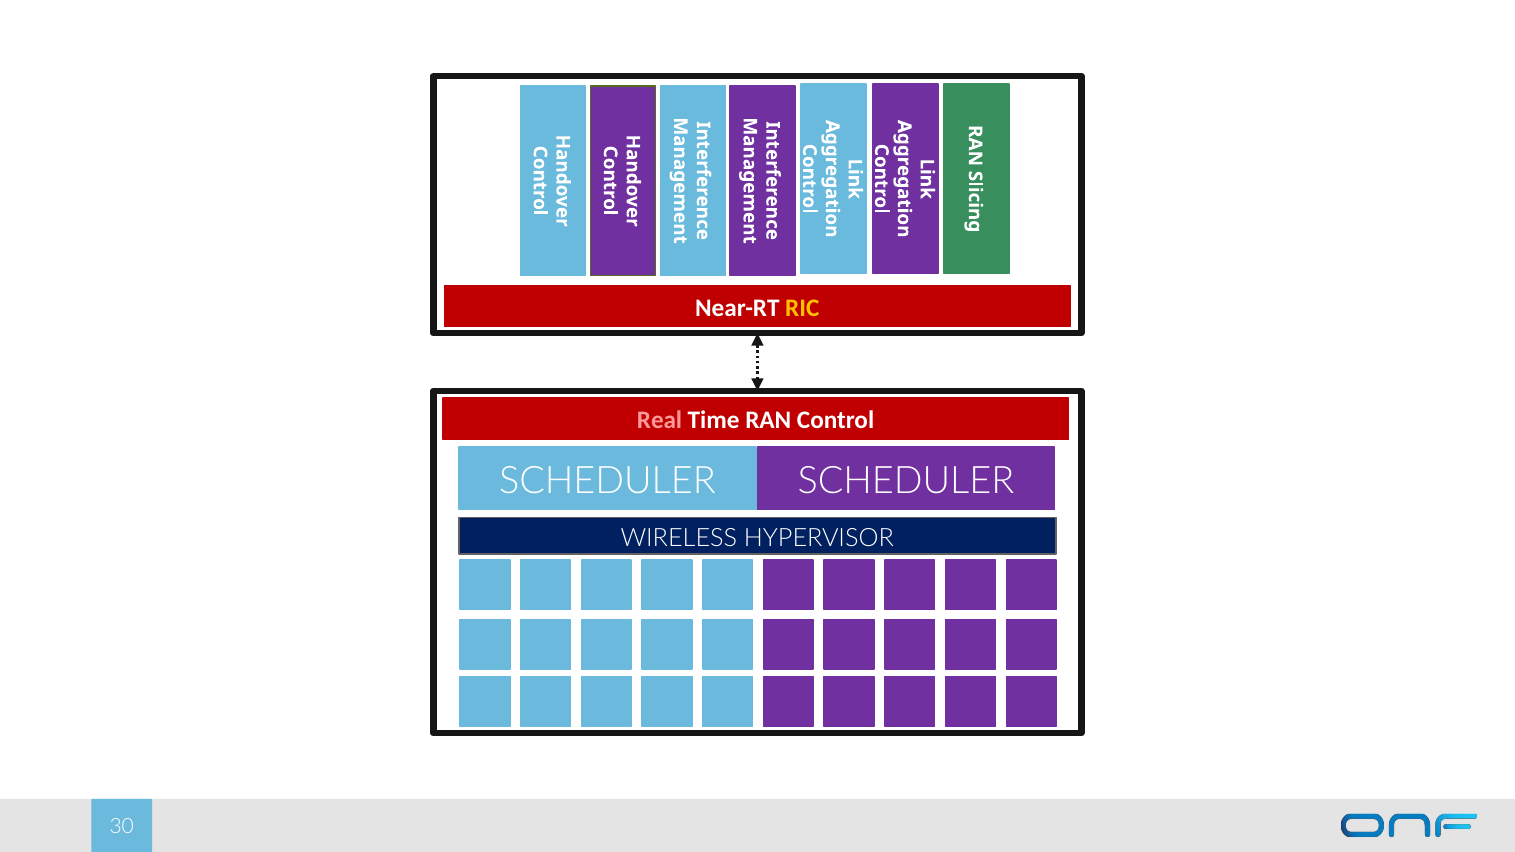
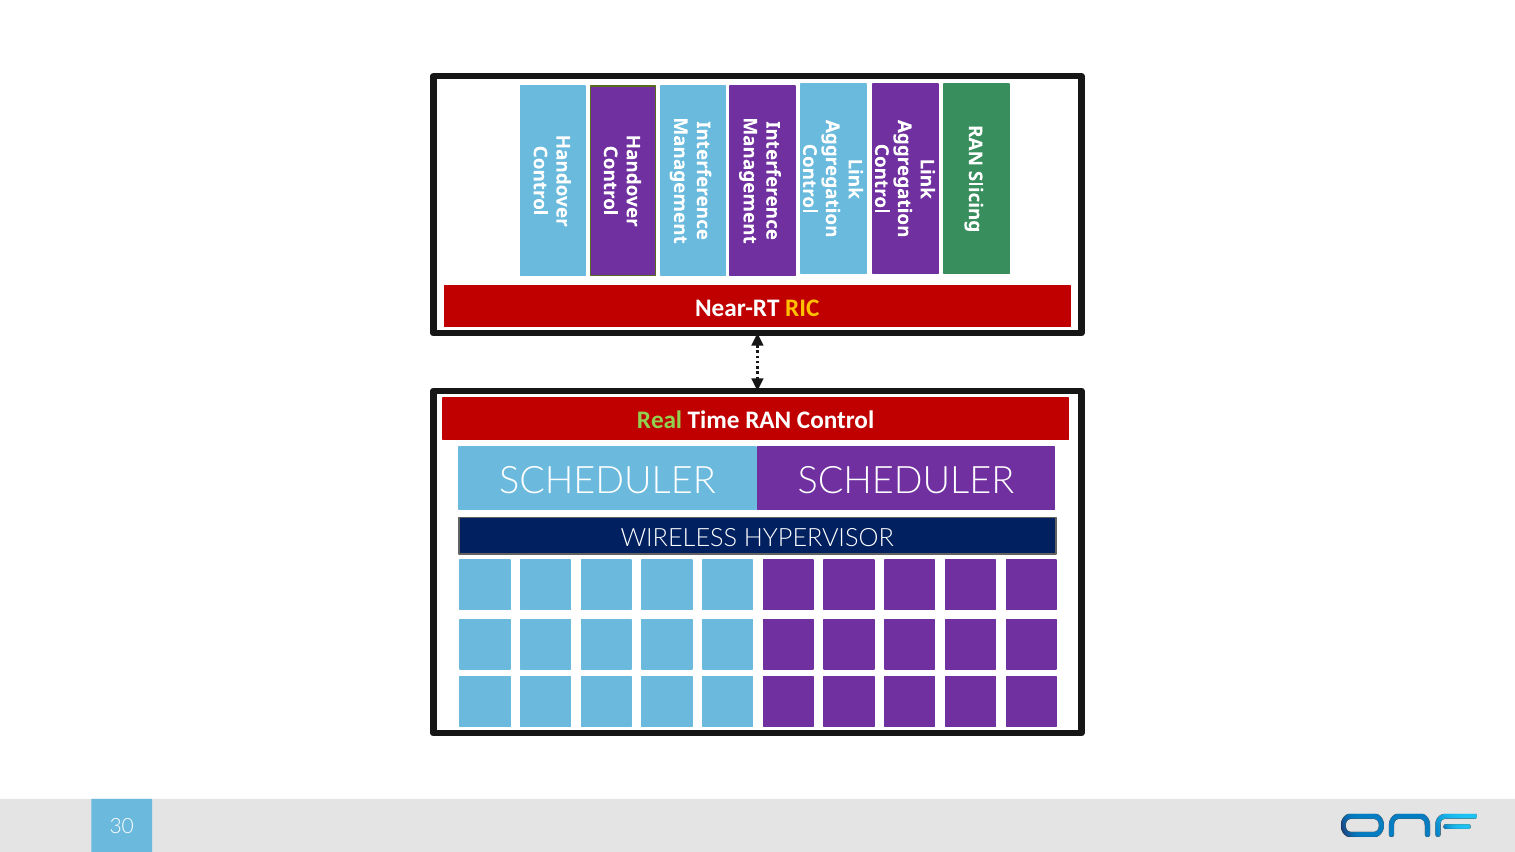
Real colour: pink -> light green (660, 421)
